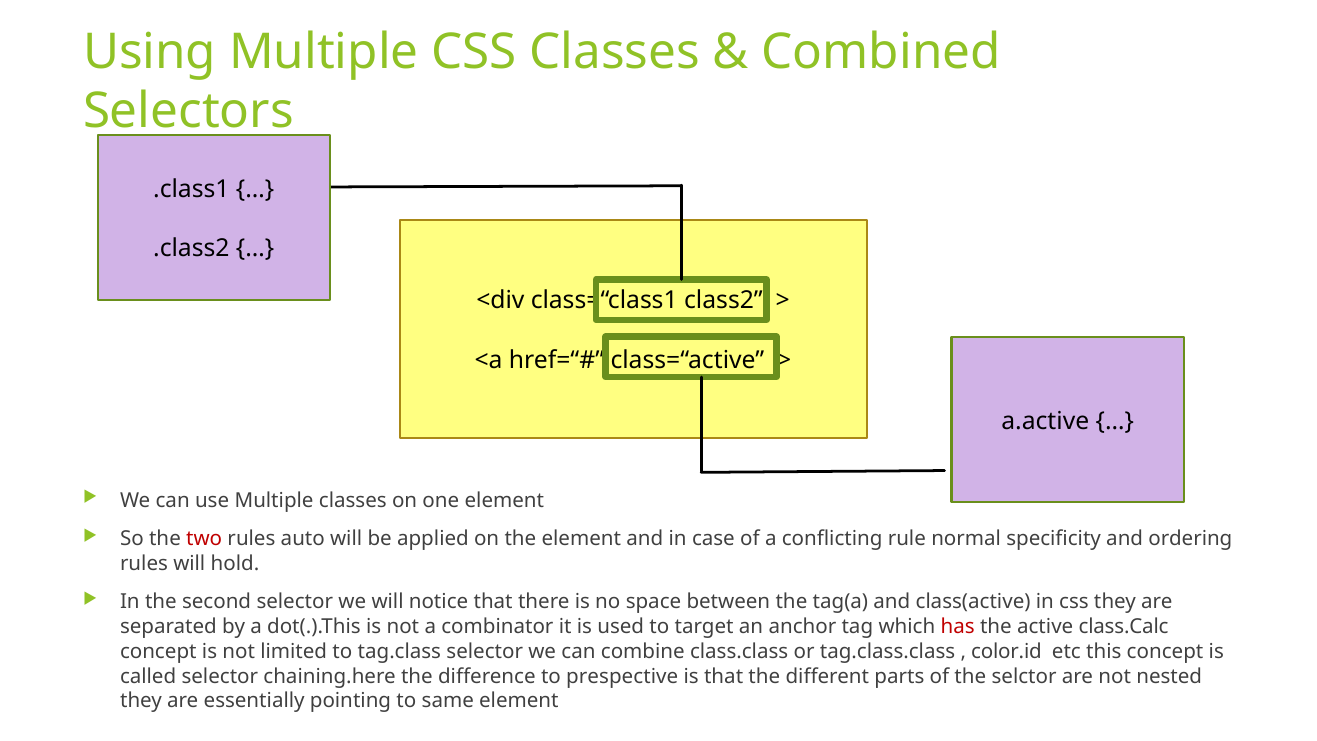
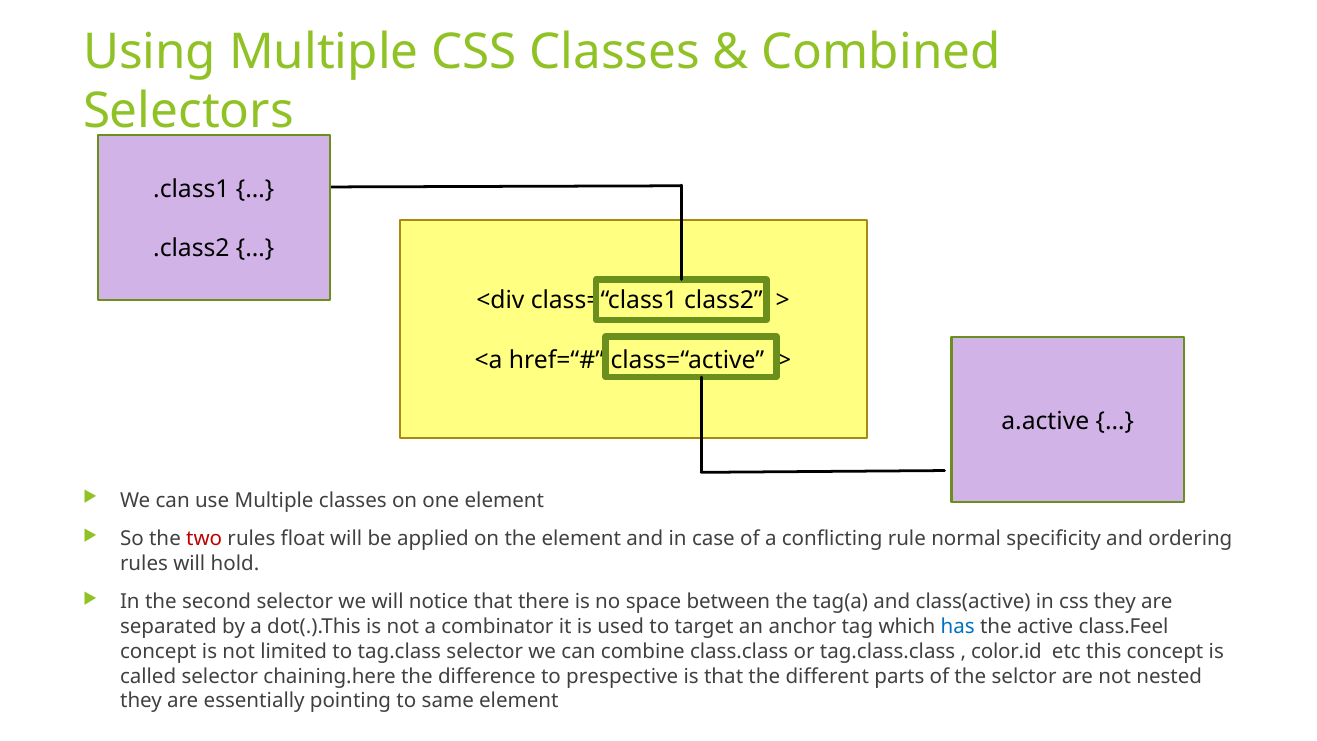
auto: auto -> float (303, 539)
has colour: red -> blue (958, 627)
class.Calc: class.Calc -> class.Feel (1124, 627)
